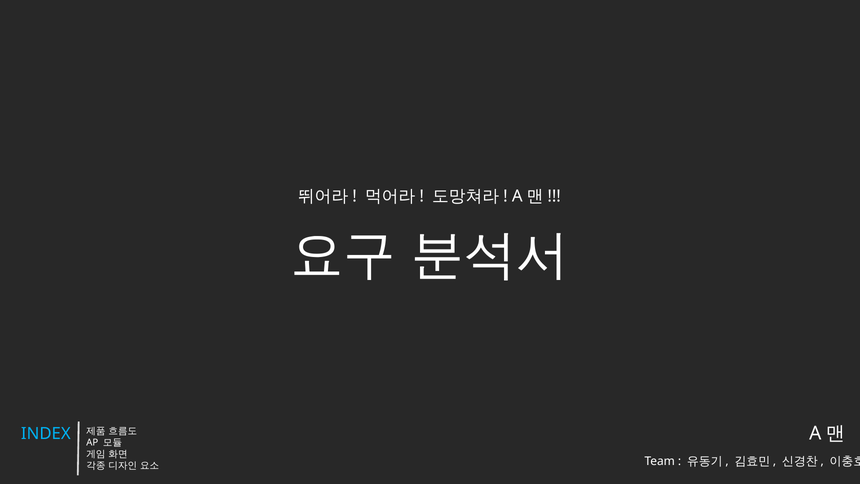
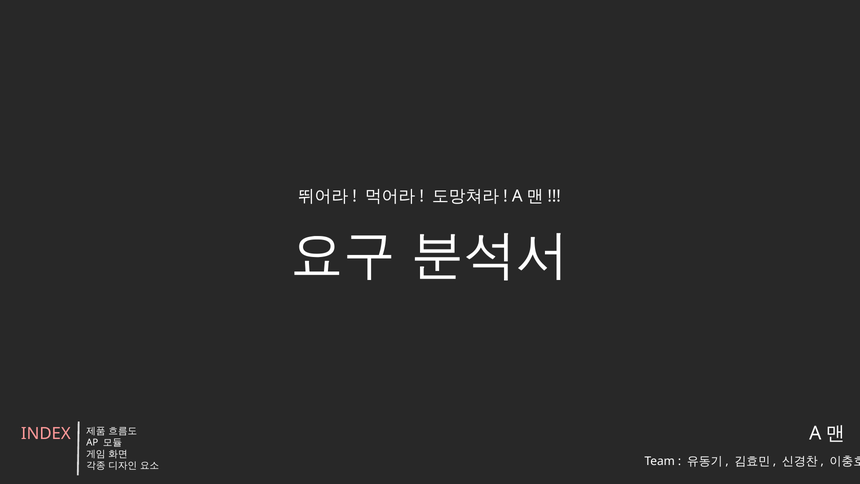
INDEX colour: light blue -> pink (46, 433)
